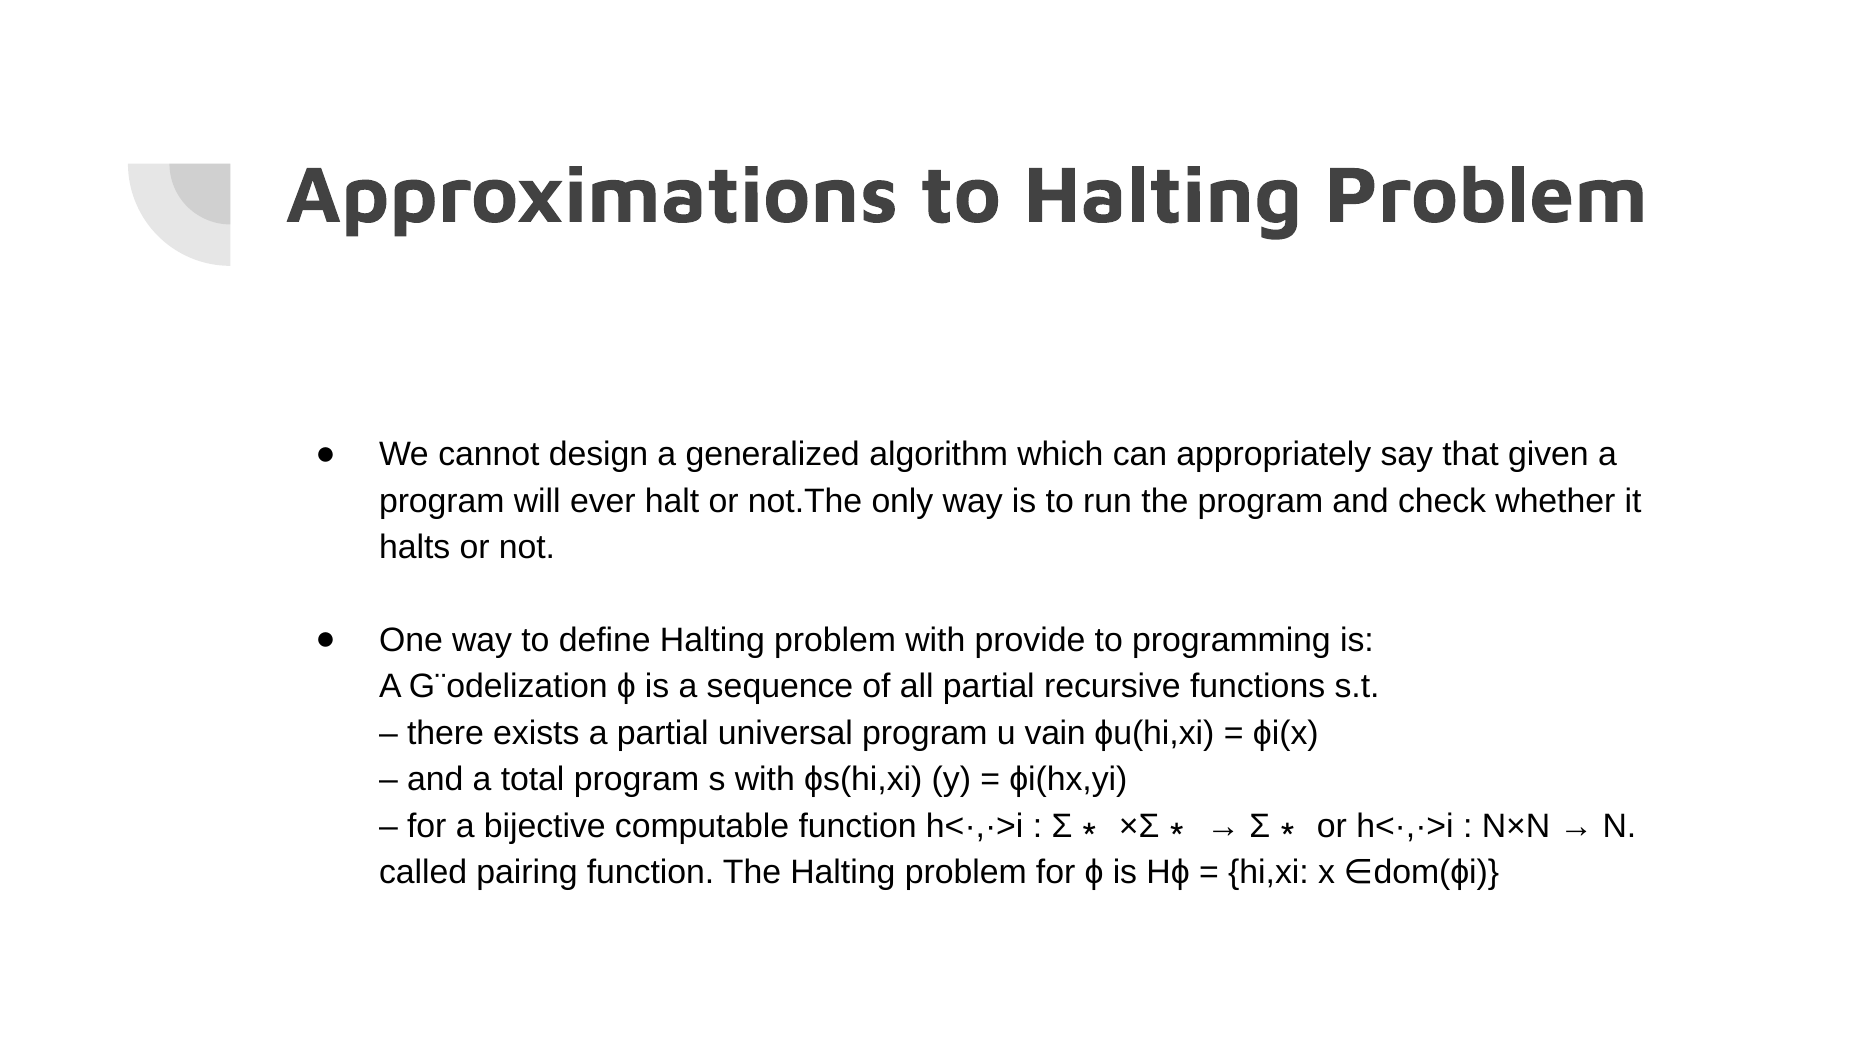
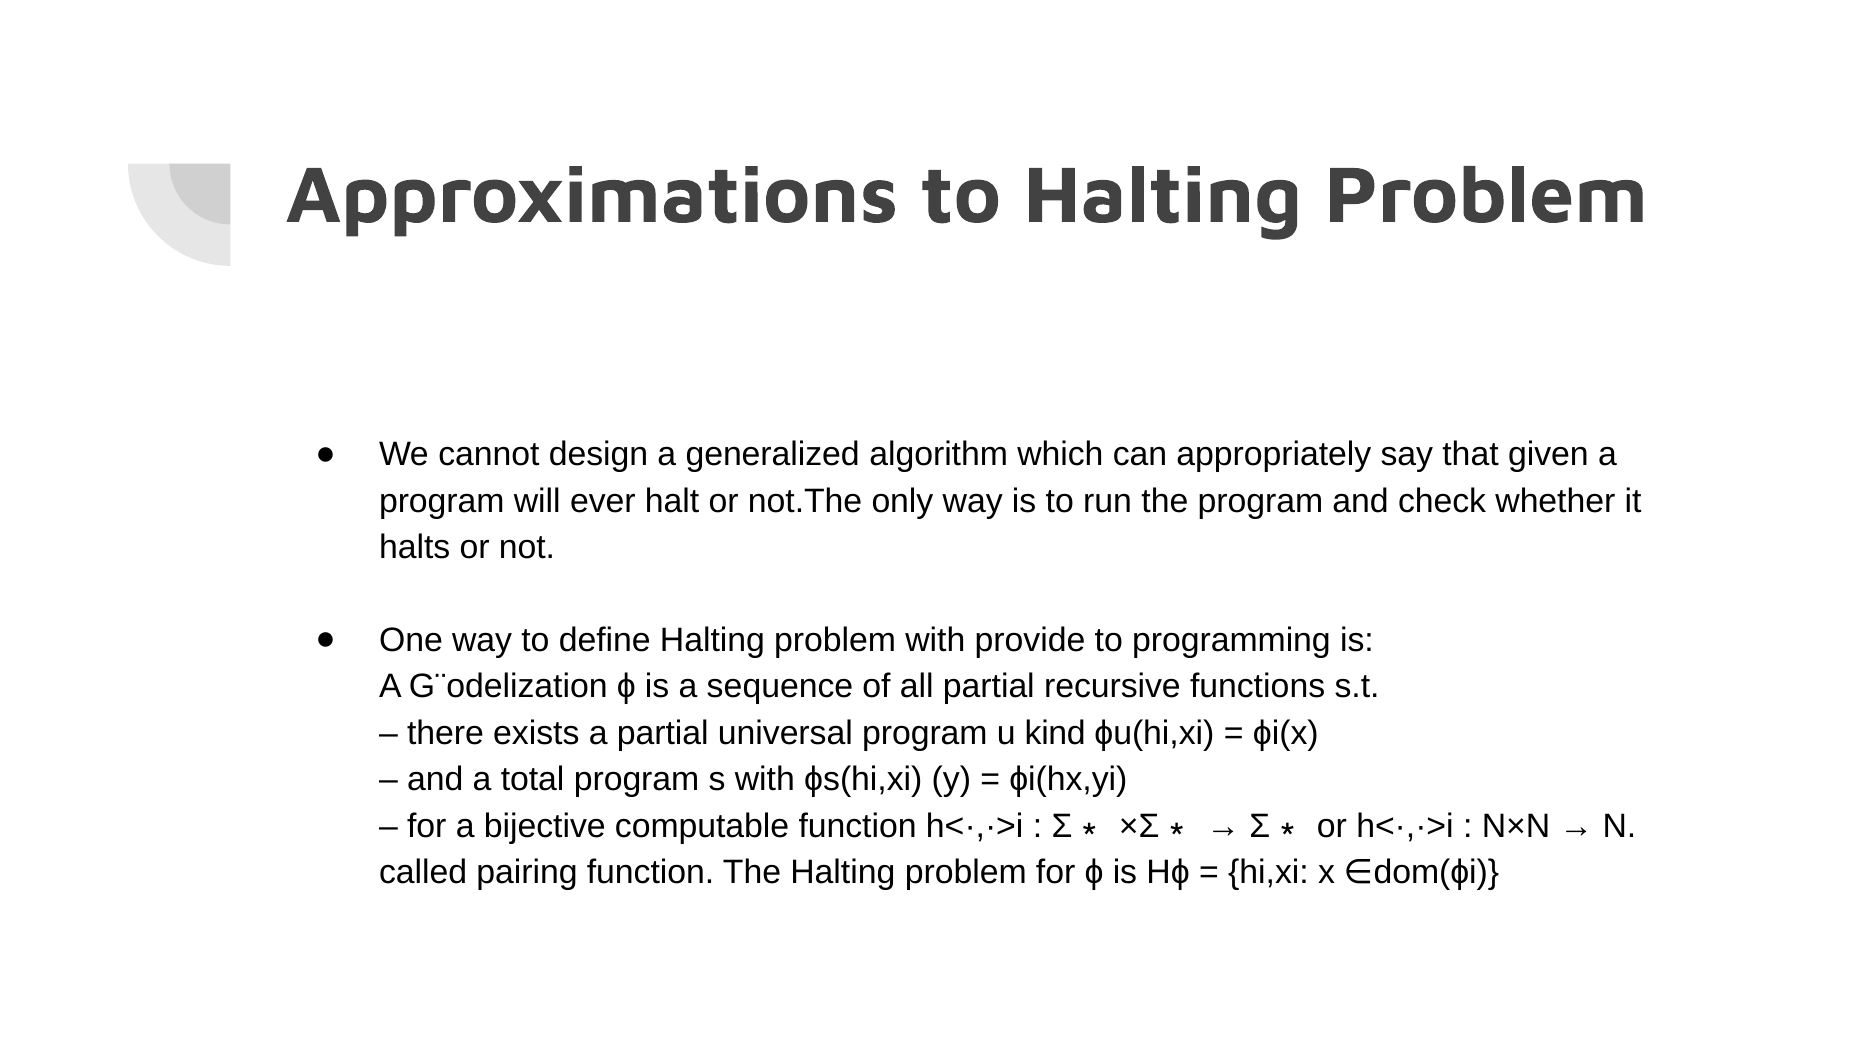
vain: vain -> kind (1055, 733)
